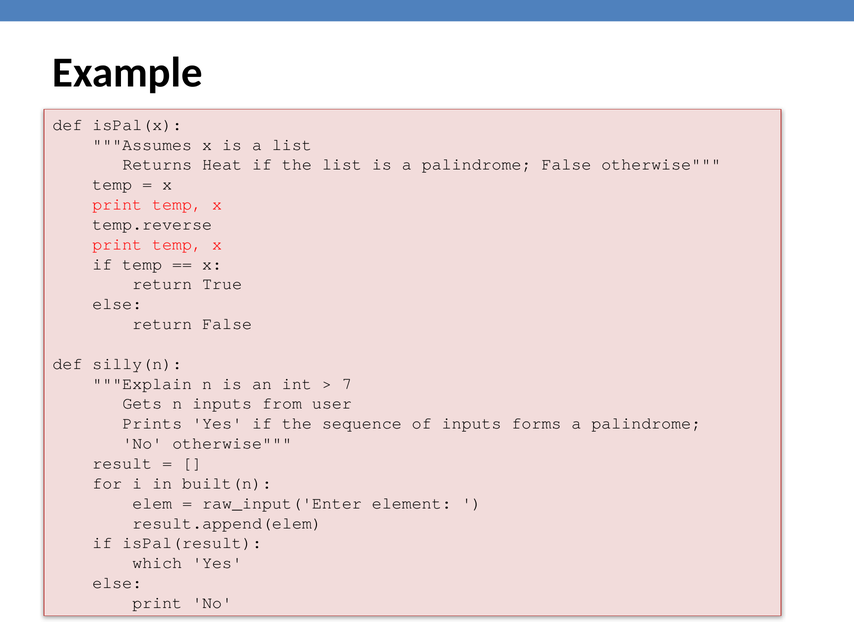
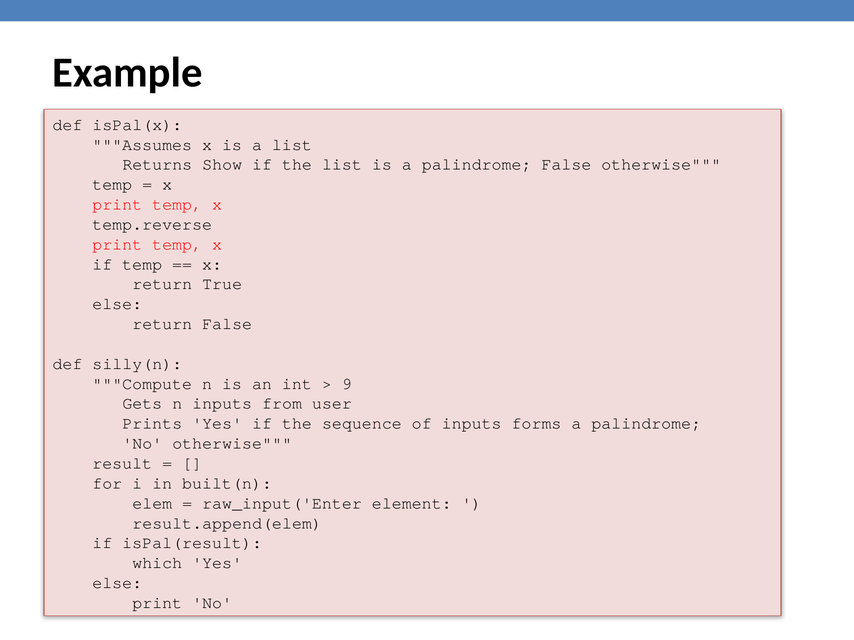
Heat: Heat -> Show (222, 165)
Explain: Explain -> Compute (142, 384)
7: 7 -> 9 (347, 384)
